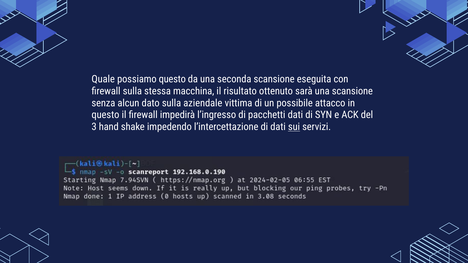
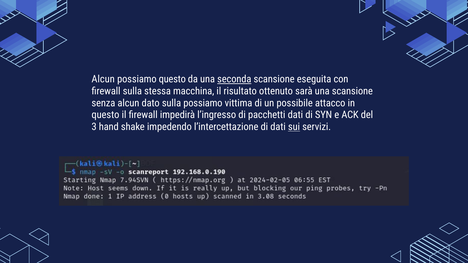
Quale: Quale -> Alcun (103, 79)
seconda underline: none -> present (234, 79)
sulla aziendale: aziendale -> possiamo (203, 103)
